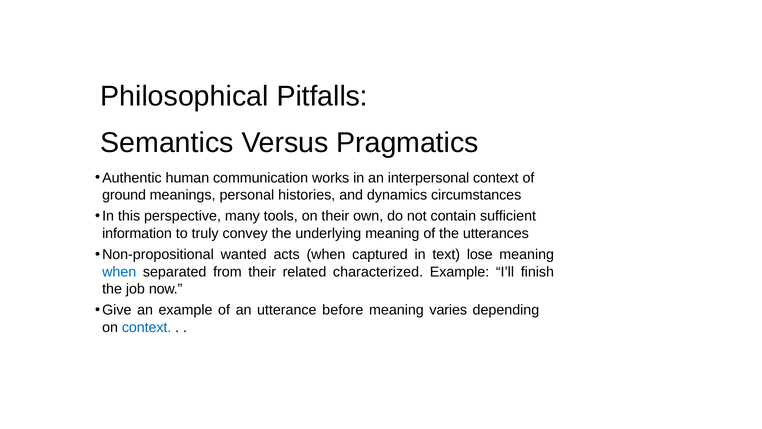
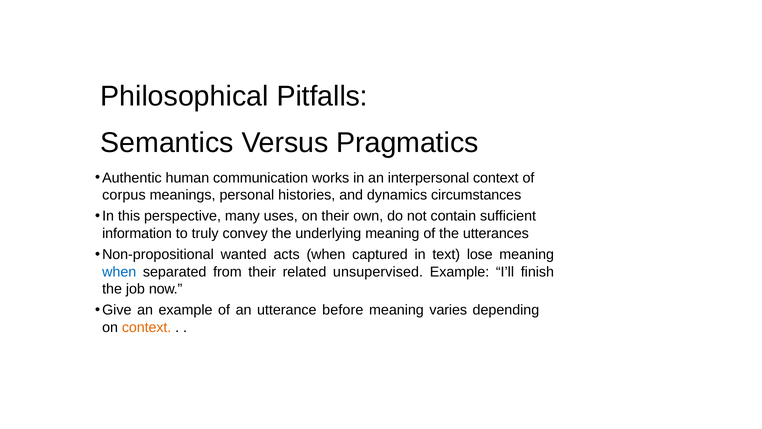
ground: ground -> corpus (124, 195)
tools: tools -> uses (281, 216)
characterized: characterized -> unsupervised (378, 272)
context colour: blue -> orange (147, 327)
